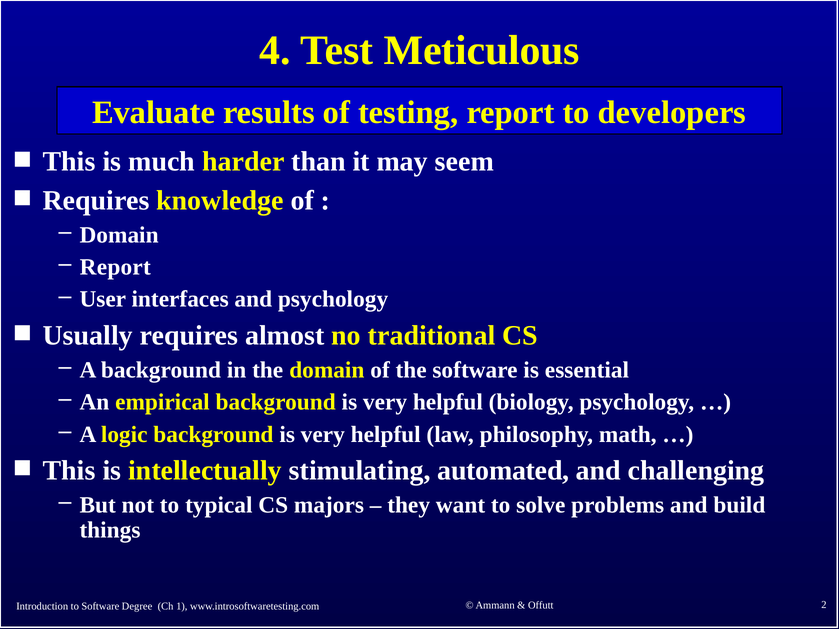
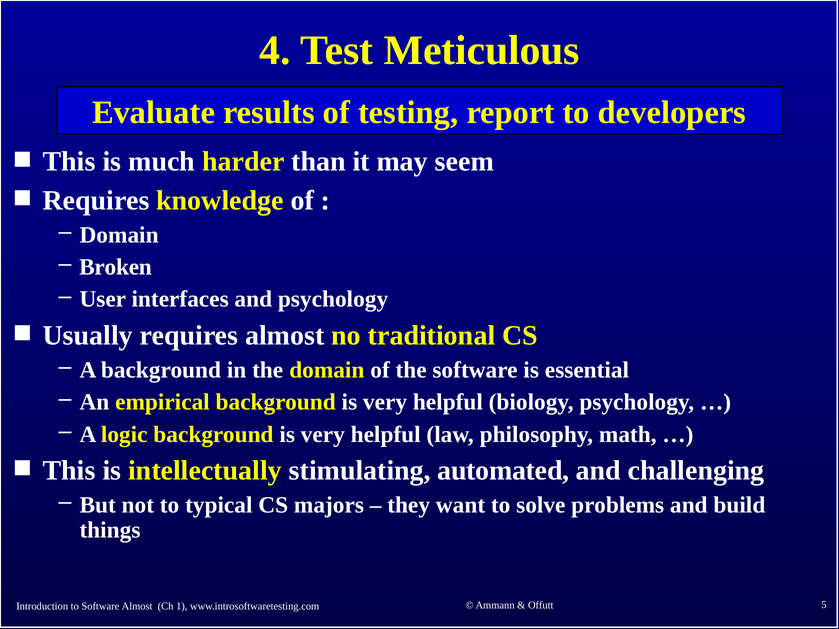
Report: Report -> Broken (116, 267)
Software Degree: Degree -> Almost (137, 606)
2: 2 -> 5 (824, 605)
